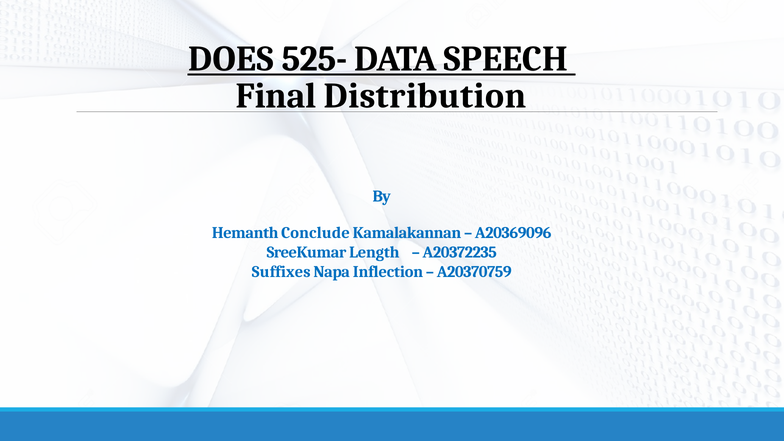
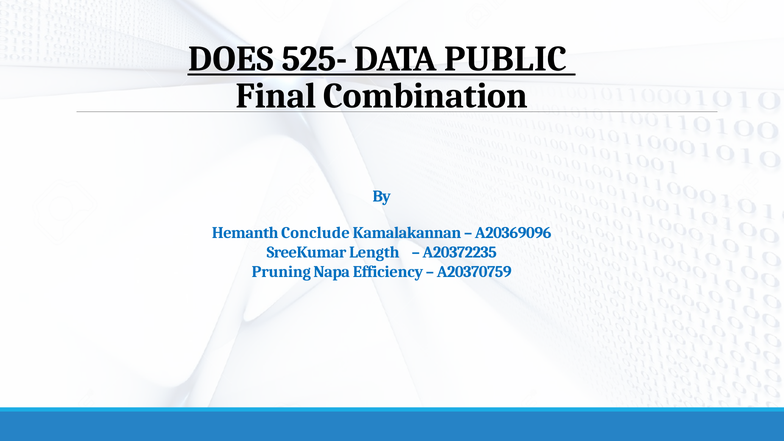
SPEECH: SPEECH -> PUBLIC (506, 59)
Distribution: Distribution -> Combination (426, 96)
Suffixes: Suffixes -> Pruning (281, 272)
Inflection: Inflection -> Efficiency (388, 272)
